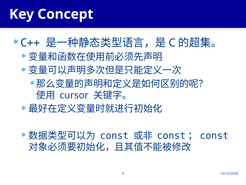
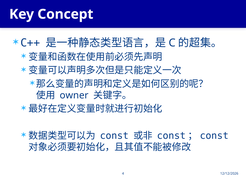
cursor: cursor -> owner (74, 95)
